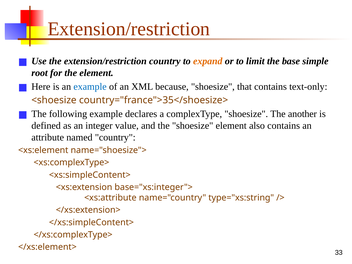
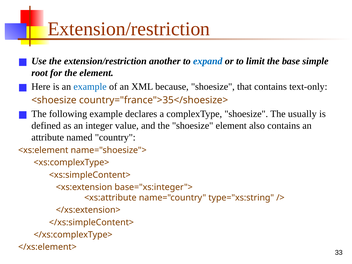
extension/restriction country: country -> another (165, 61)
expand colour: orange -> blue (208, 61)
another: another -> usually (302, 114)
